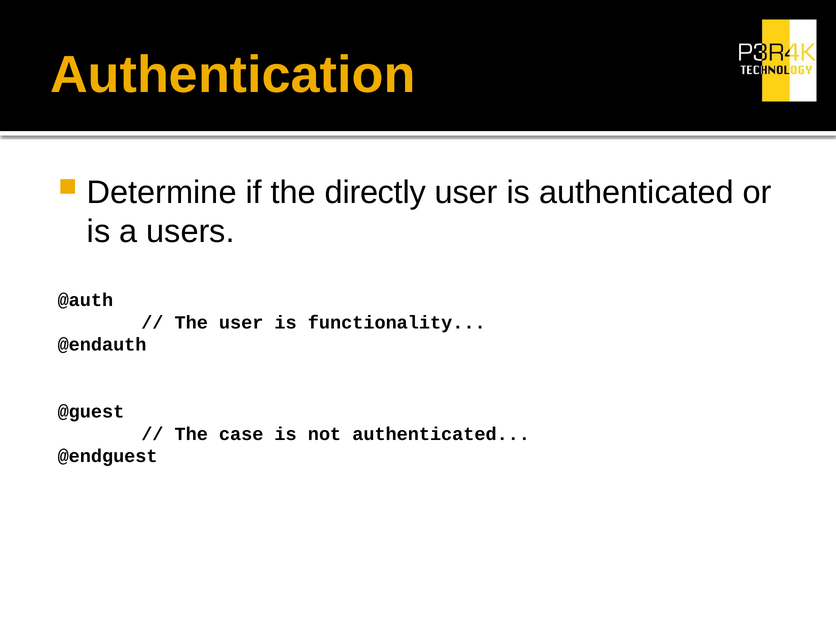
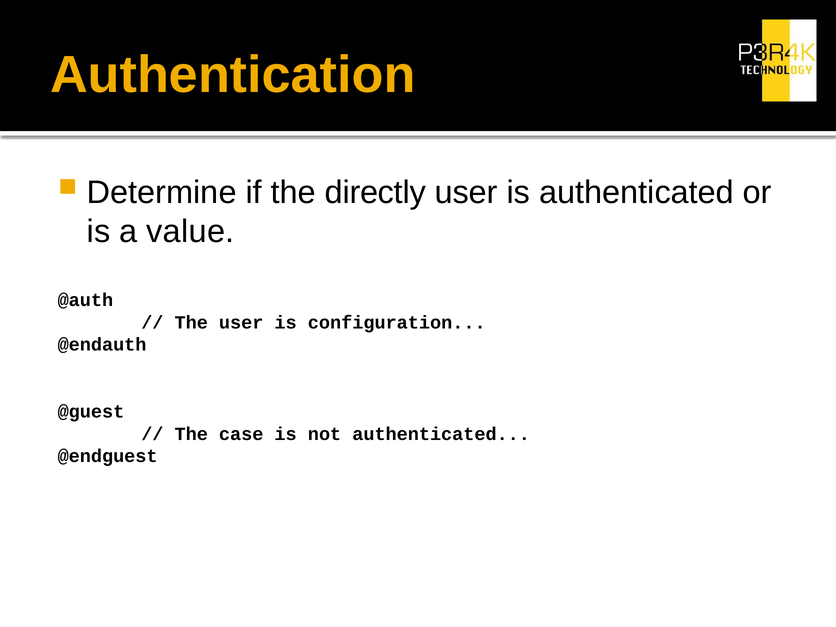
users: users -> value (190, 231)
functionality: functionality -> configuration (397, 322)
